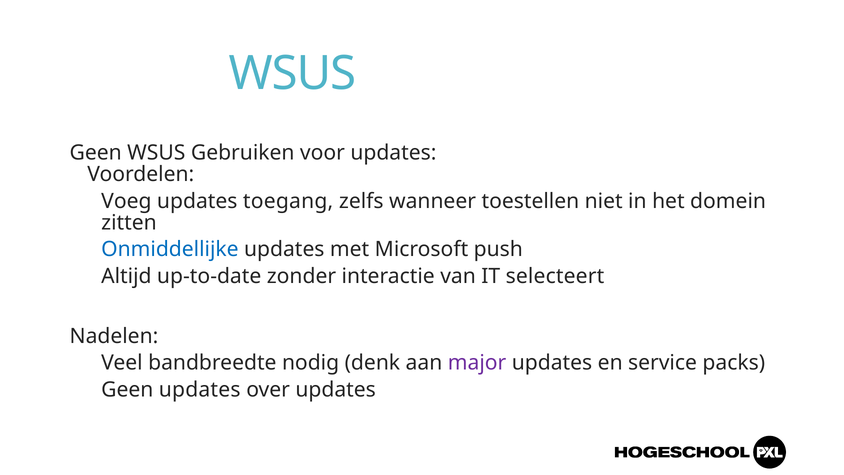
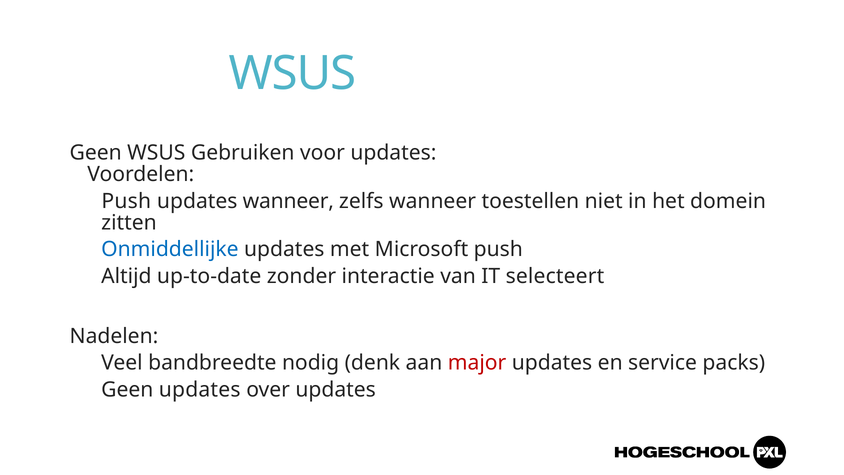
Voeg: Voeg -> Push (126, 201)
updates toegang: toegang -> wanneer (288, 201)
major colour: purple -> red (477, 363)
